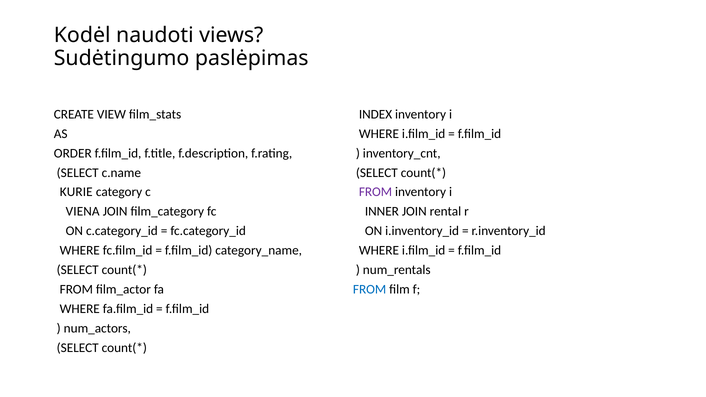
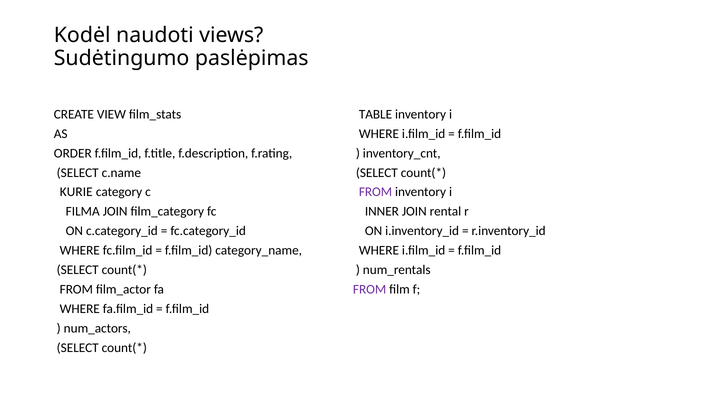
INDEX: INDEX -> TABLE (376, 114)
VIENA: VIENA -> FILMA (83, 212)
FROM colour: blue -> purple (370, 290)
